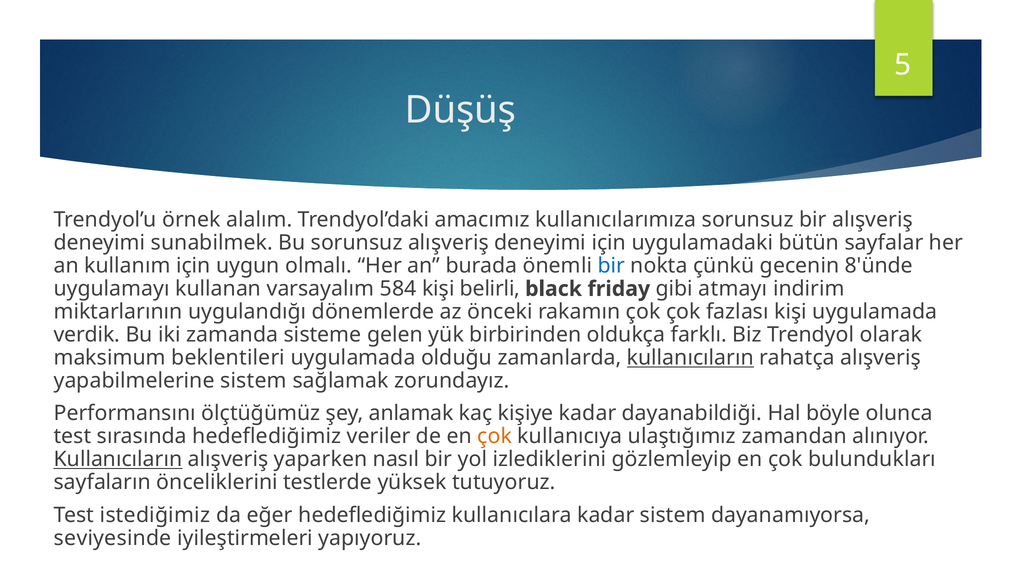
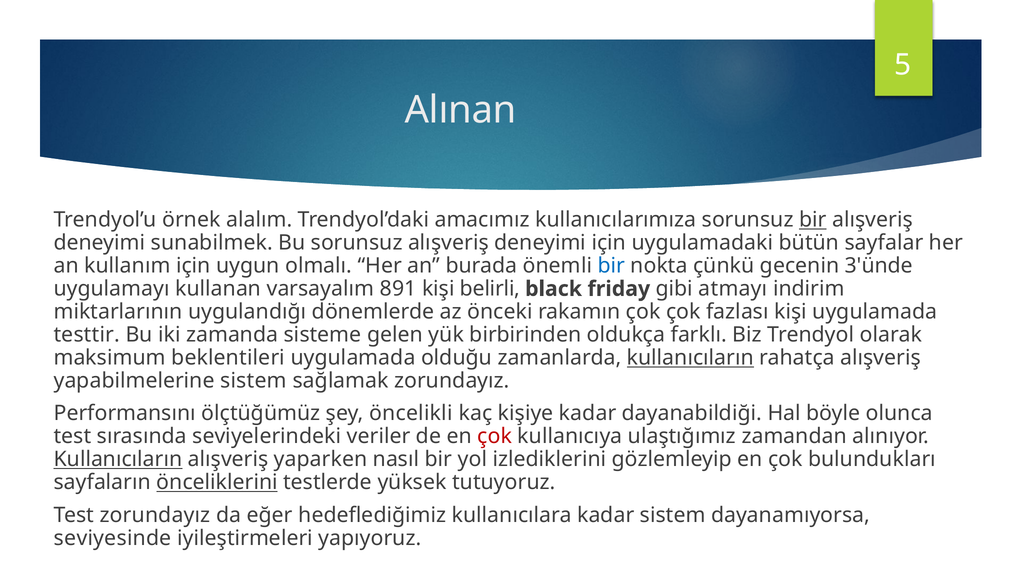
Düşüş: Düşüş -> Alınan (461, 110)
bir underline: none -> present (813, 220)
8'ünde: 8'ünde -> 3'ünde (879, 266)
584: 584 -> 891 (398, 289)
verdik: verdik -> testtir (87, 335)
anlamak: anlamak -> öncelikli (411, 413)
sırasında hedeflediğimiz: hedeflediğimiz -> seviyelerindeki (267, 436)
çok colour: orange -> red (495, 436)
önceliklerini underline: none -> present (217, 482)
Test istediğimiz: istediğimiz -> zorundayız (155, 515)
